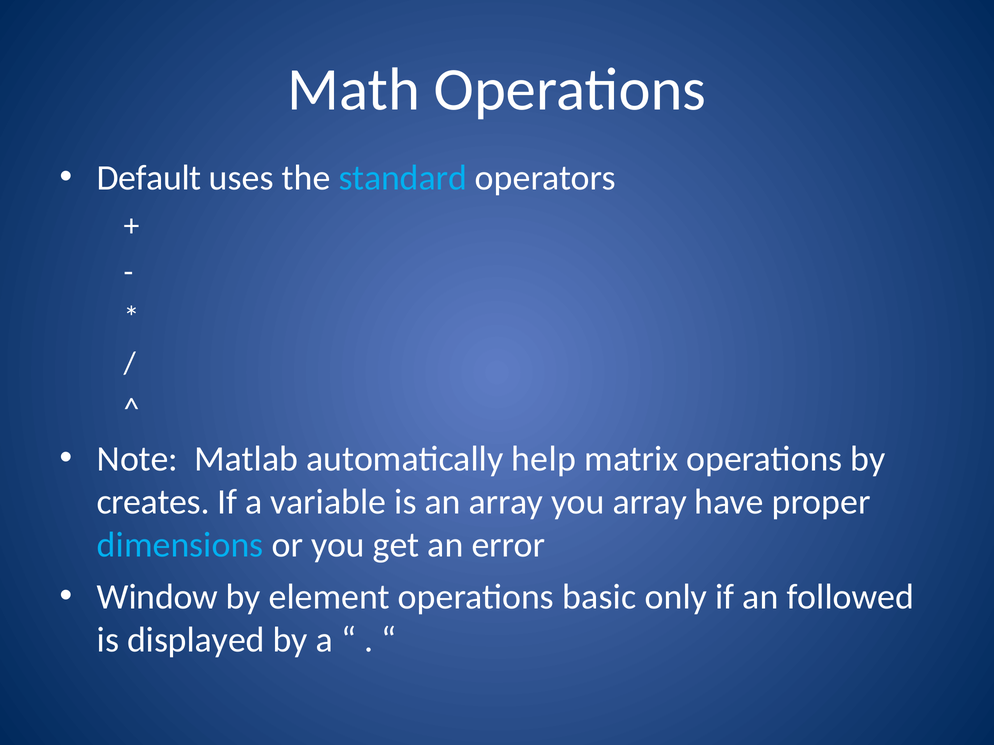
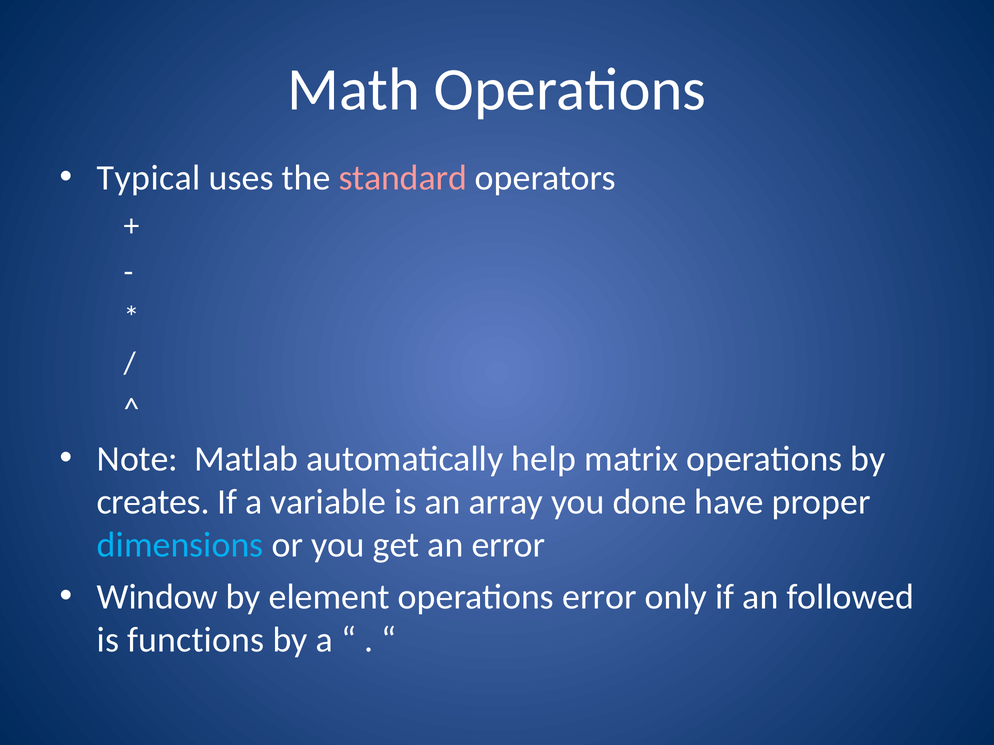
Default: Default -> Typical (149, 178)
standard colour: light blue -> pink (403, 178)
you array: array -> done (650, 502)
operations basic: basic -> error (599, 597)
displayed: displayed -> functions (196, 640)
